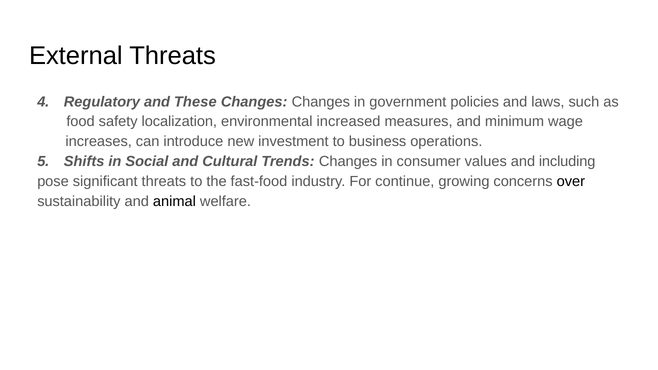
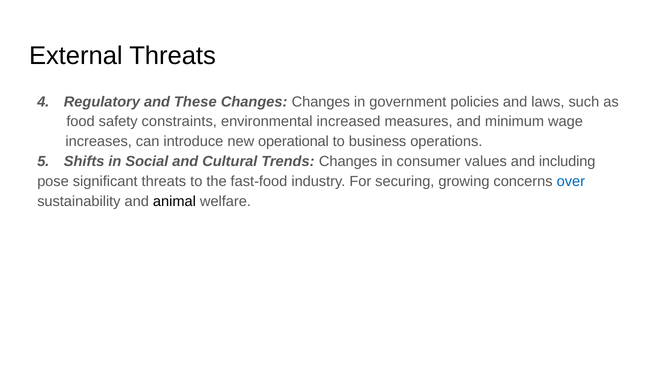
localization: localization -> constraints (179, 122)
investment: investment -> operational (293, 142)
continue: continue -> securing (405, 182)
over colour: black -> blue (571, 182)
